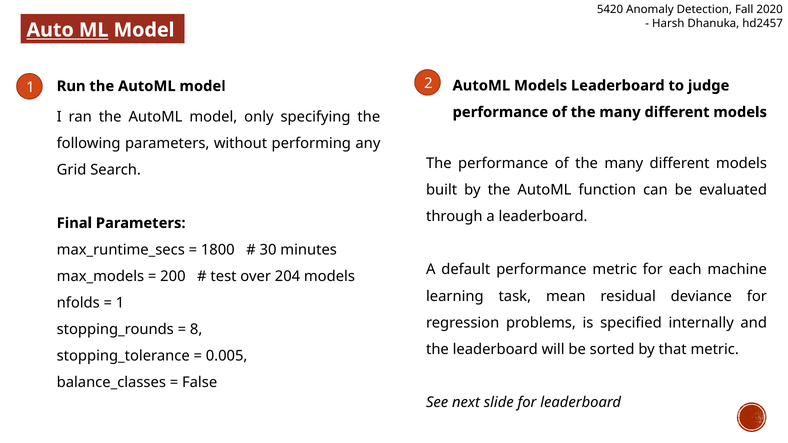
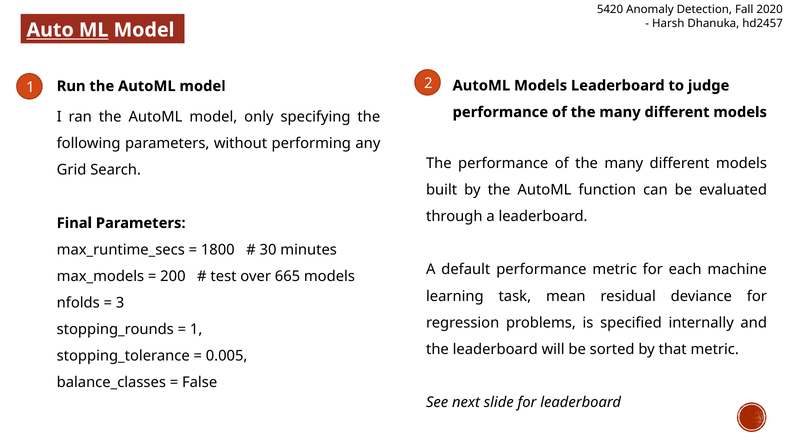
204: 204 -> 665 (287, 276)
1: 1 -> 3 (120, 303)
8: 8 -> 1 (196, 330)
